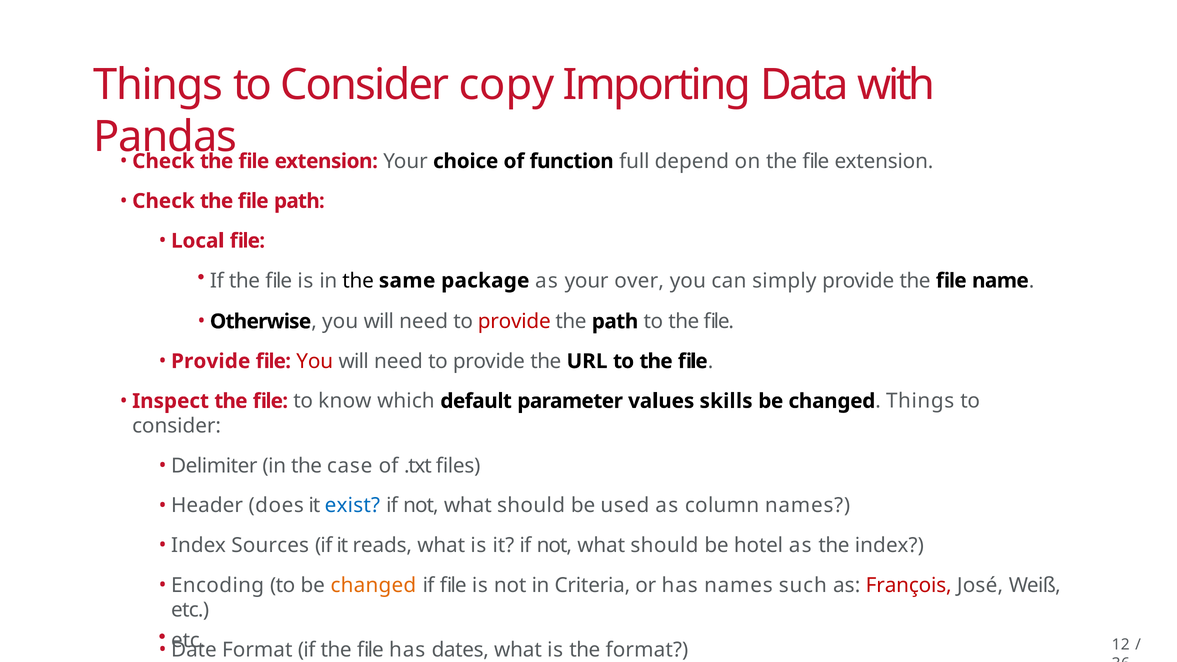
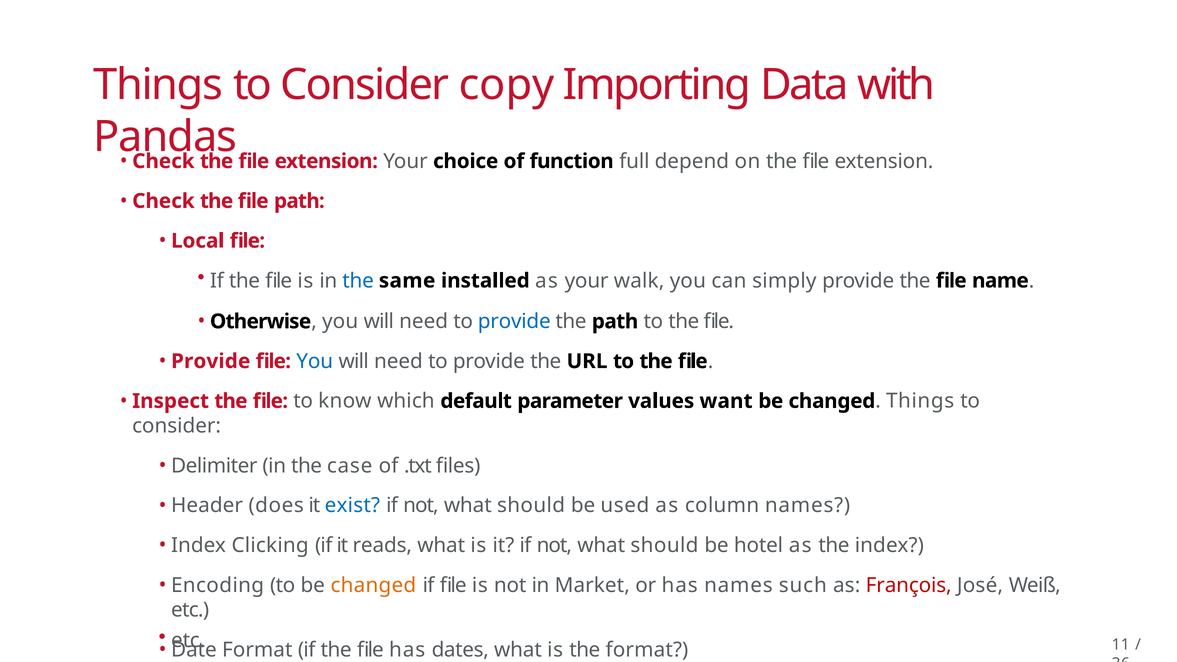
the colour: black -> blue (358, 281)
package: package -> installed (485, 281)
over: over -> walk (639, 281)
provide colour: red -> blue (514, 322)
You colour: red -> blue (315, 361)
skills: skills -> want (726, 401)
Sources: Sources -> Clicking (270, 546)
Criteria: Criteria -> Market (592, 586)
12: 12 -> 11 (1121, 645)
